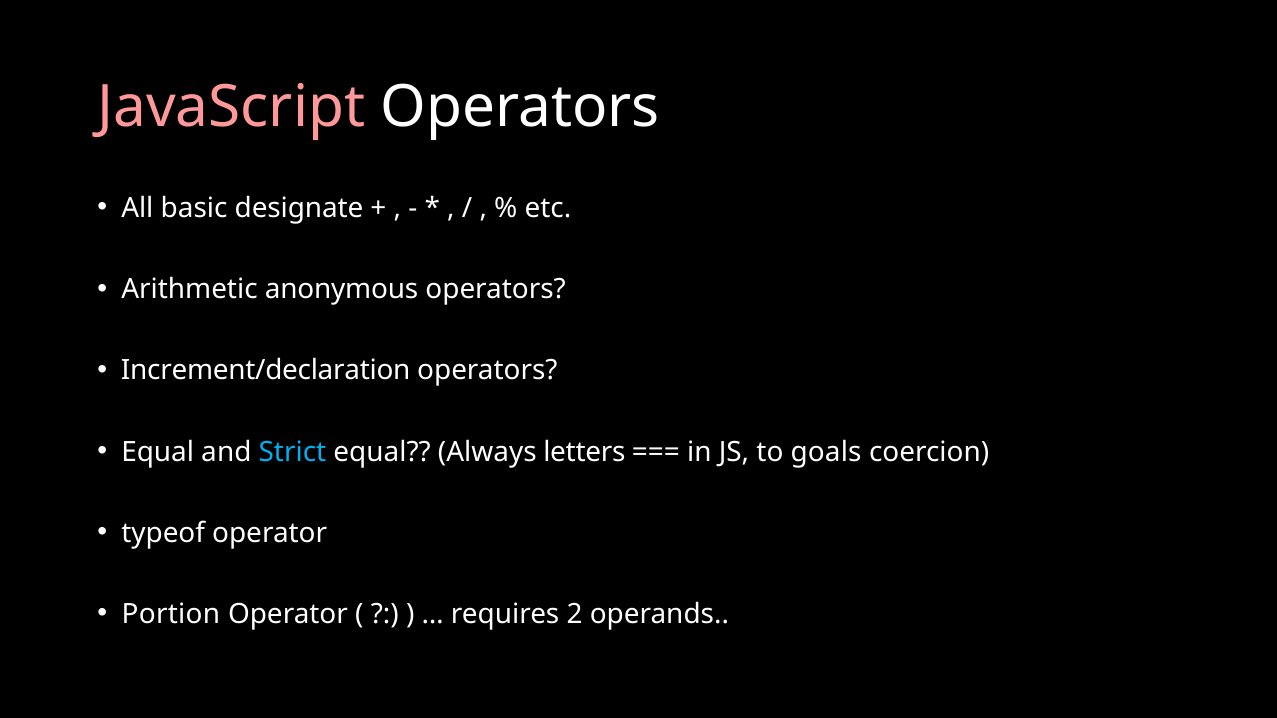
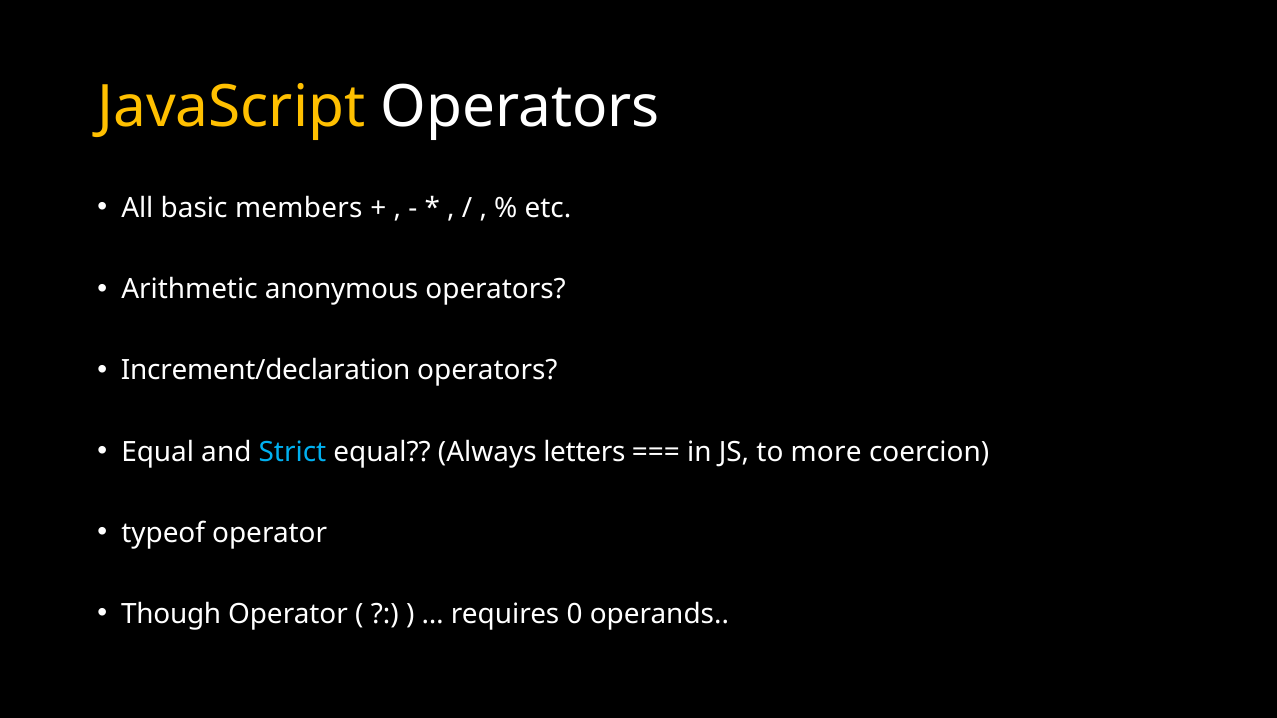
JavaScript colour: pink -> yellow (231, 107)
designate: designate -> members (299, 208)
goals: goals -> more (826, 452)
Portion: Portion -> Though (171, 615)
2: 2 -> 0 (575, 615)
